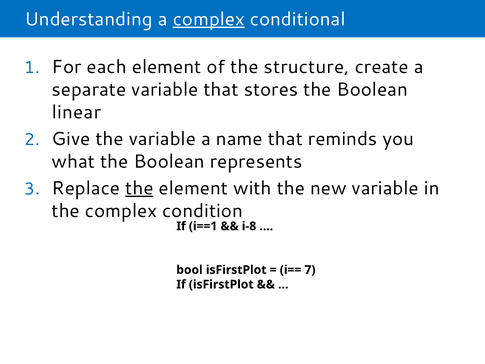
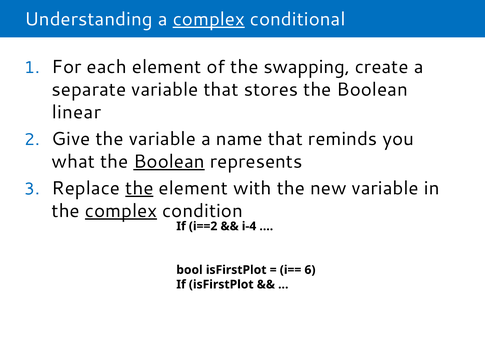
structure: structure -> swapping (307, 67)
Boolean underline: none -> present (169, 161)
complex underline: none -> present (121, 211)
i==1: i==1 -> i==2 (203, 226)
i-8: i-8 -> i-4 (249, 226)
7: 7 -> 6 (310, 270)
